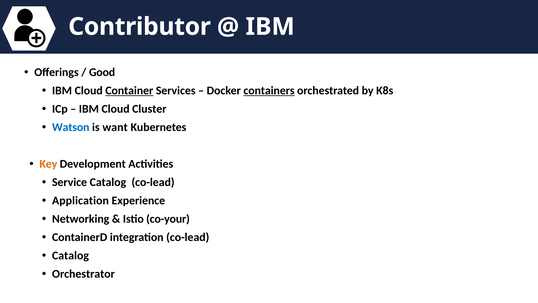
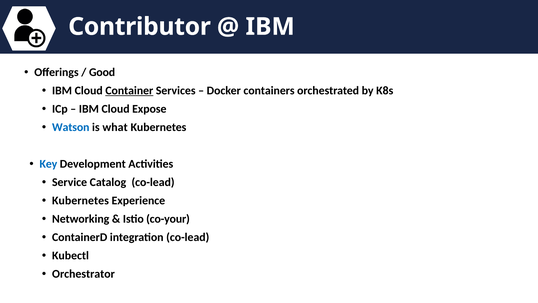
containers underline: present -> none (269, 91)
Cluster: Cluster -> Expose (149, 109)
want: want -> what (115, 127)
Key colour: orange -> blue (48, 164)
Application: Application -> Kubernetes (80, 200)
Catalog: Catalog -> Kubectl (71, 255)
